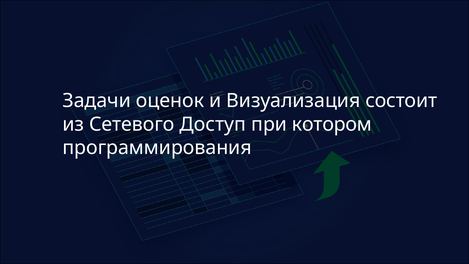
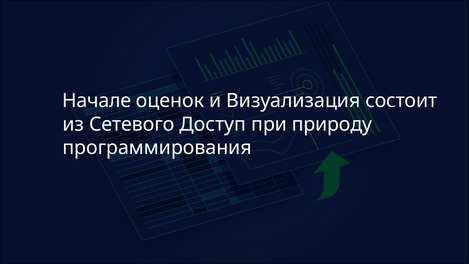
Задачи: Задачи -> Начале (97, 101)
котором: котором -> природу (332, 124)
